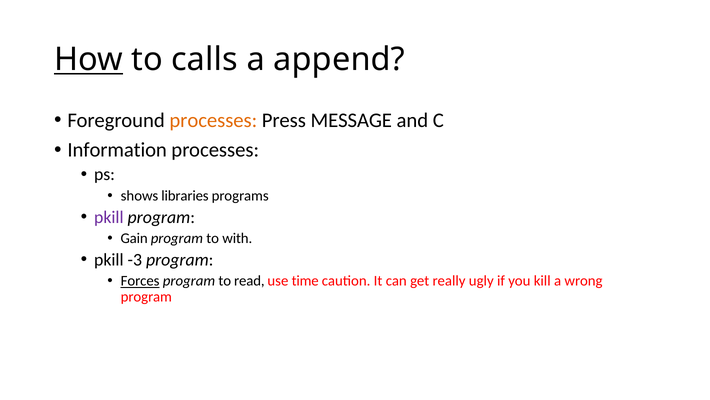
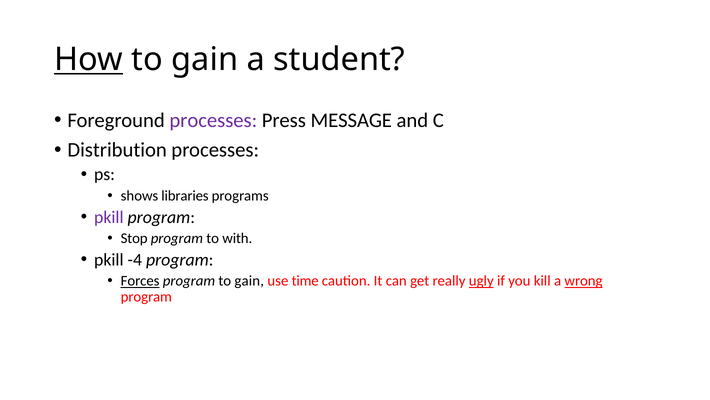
calls: calls -> gain (205, 60)
append: append -> student (339, 60)
processes colour: orange -> purple (213, 120)
Information: Information -> Distribution (117, 150)
Gain: Gain -> Stop (134, 238)
-3: -3 -> -4 (135, 259)
program to read: read -> gain (249, 281)
ugly underline: none -> present (481, 281)
wrong underline: none -> present (584, 281)
